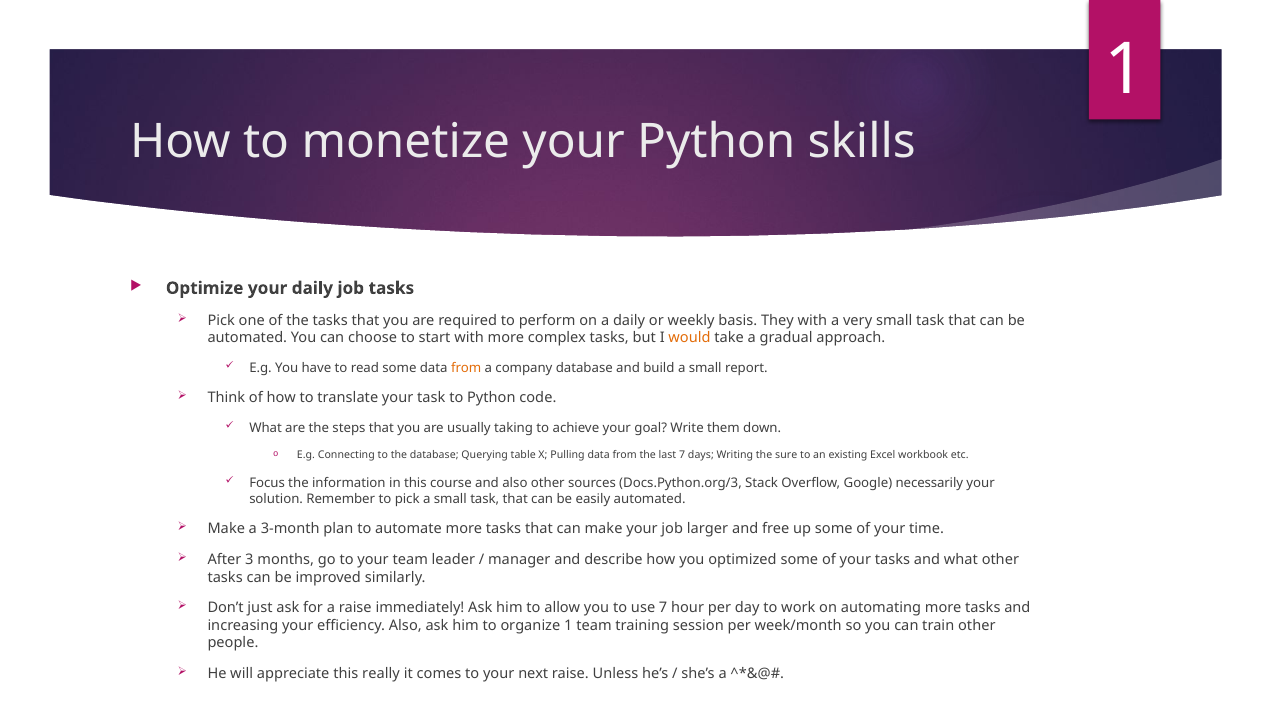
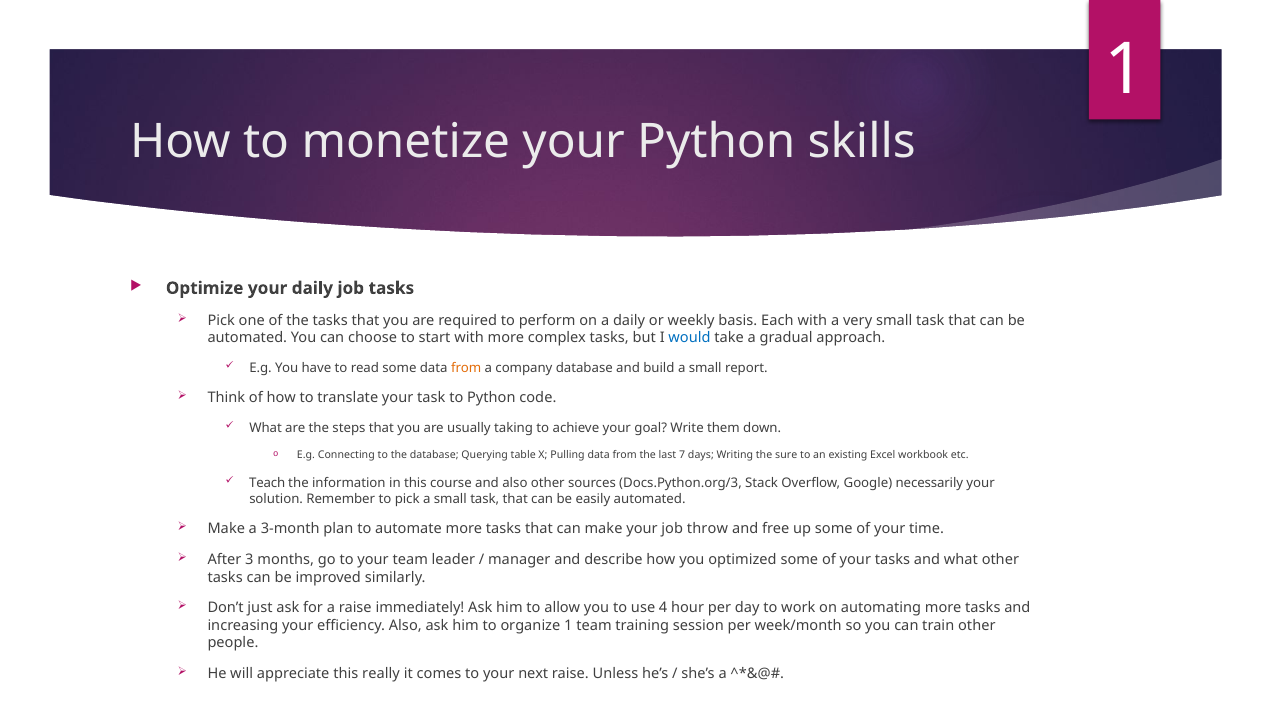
They: They -> Each (777, 320)
would colour: orange -> blue (690, 338)
Focus: Focus -> Teach (267, 483)
larger: larger -> throw (707, 529)
use 7: 7 -> 4 (663, 608)
